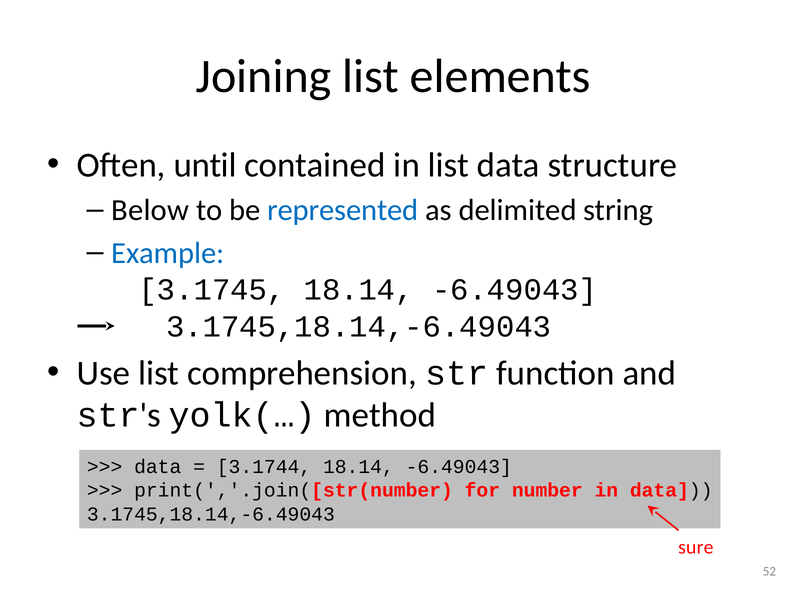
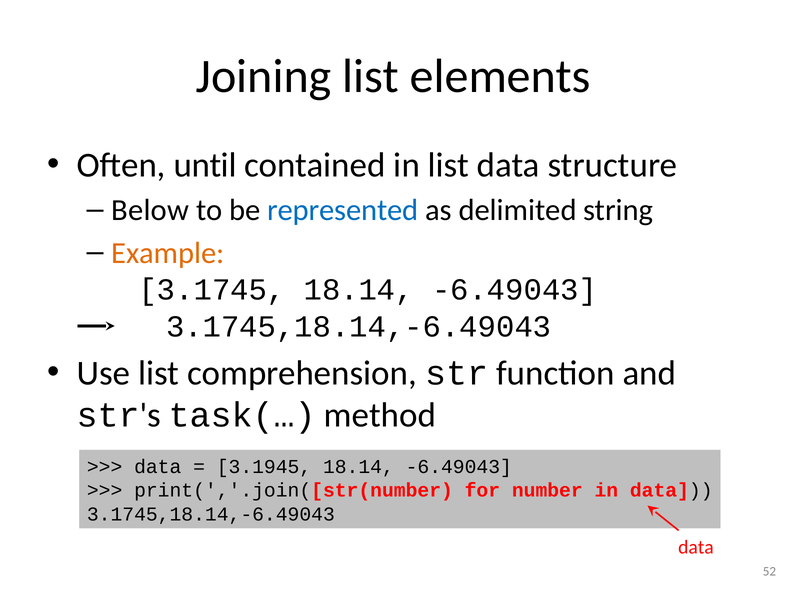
Example colour: blue -> orange (168, 253)
yolk(…: yolk(… -> task(… (242, 415)
3.1744: 3.1744 -> 3.1945 (264, 467)
sure: sure -> data (696, 548)
